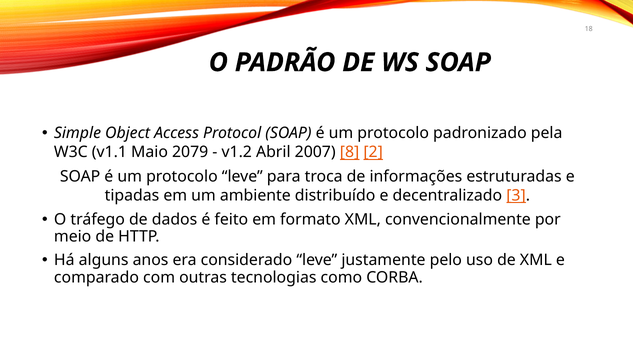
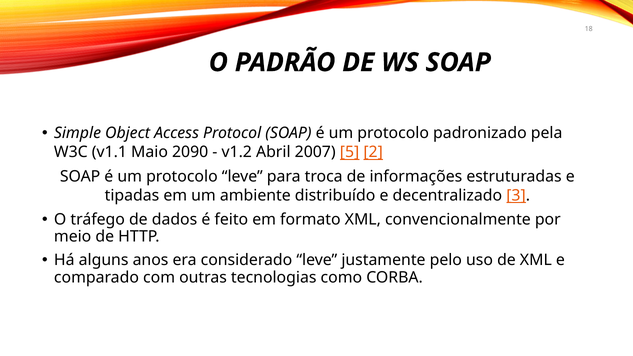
2079: 2079 -> 2090 (190, 152)
8: 8 -> 5 (350, 152)
